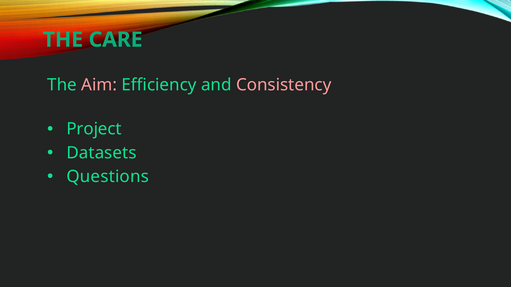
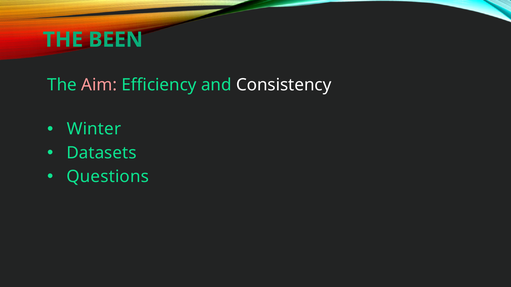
CARE: CARE -> BEEN (116, 40)
Consistency colour: pink -> white (284, 85)
Project: Project -> Winter (94, 129)
